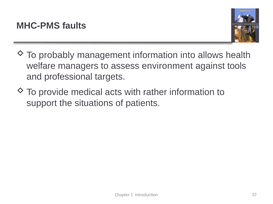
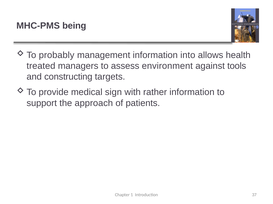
faults: faults -> being (74, 26)
welfare: welfare -> treated (41, 66)
professional: professional -> constructing (68, 77)
acts: acts -> sign (113, 93)
situations: situations -> approach (94, 103)
